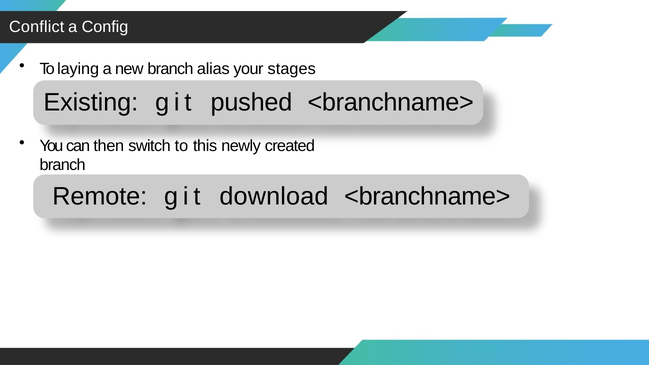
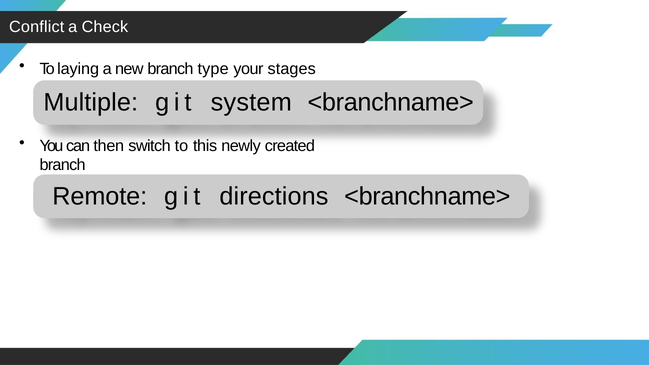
Config: Config -> Check (105, 27)
alias: alias -> type (213, 69)
Existing: Existing -> Multiple (91, 103)
pushed: pushed -> system (251, 103)
download: download -> directions (274, 197)
